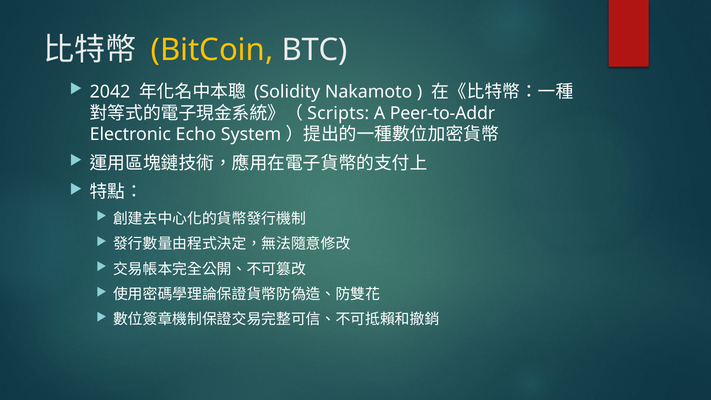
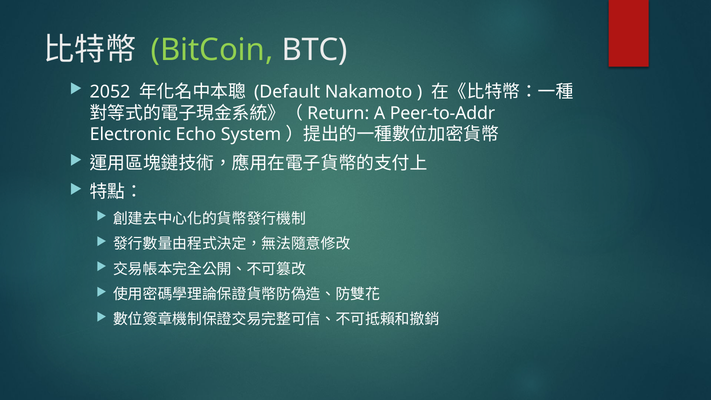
BitCoin colour: yellow -> light green (212, 50)
2042: 2042 -> 2052 (110, 92)
Solidity: Solidity -> Default (287, 92)
Scripts: Scripts -> Return (338, 113)
